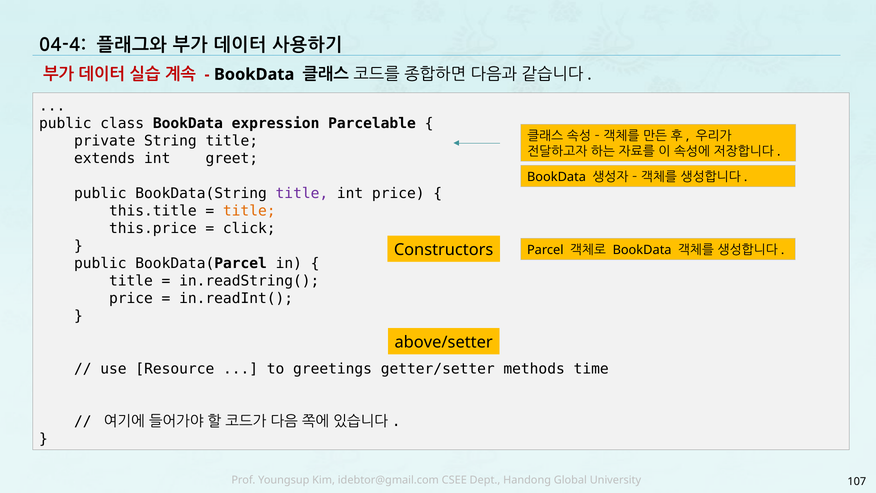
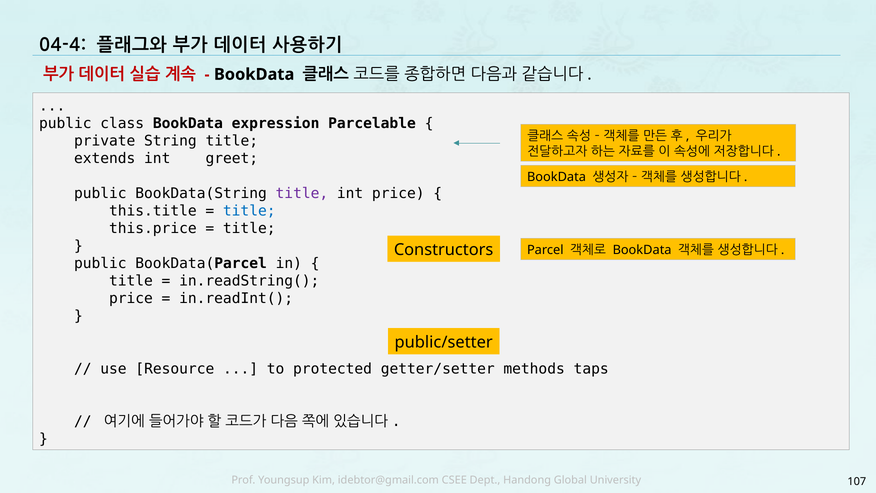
title colour: orange -> blue (249, 211)
click: click -> title (249, 228)
above/setter: above/setter -> public/setter (444, 342)
greetings: greetings -> protected (333, 369)
time: time -> taps (591, 369)
